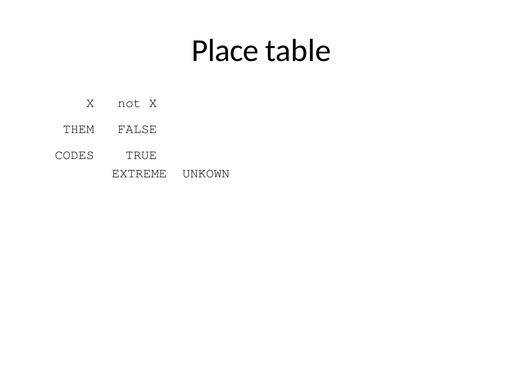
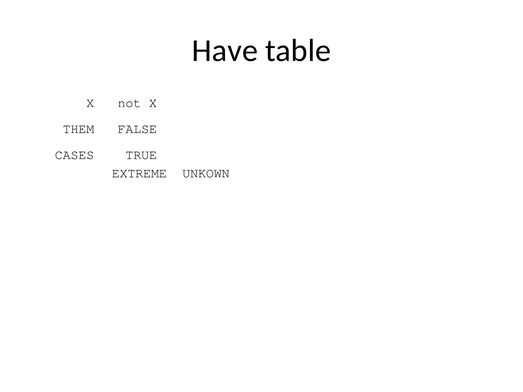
Place: Place -> Have (225, 51)
CODES: CODES -> CASES (75, 155)
